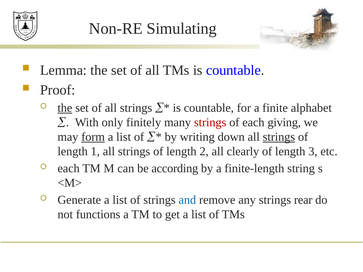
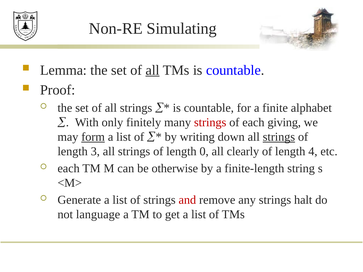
all underline: none -> present (153, 70)
the underline: present -> none (65, 108)
1: 1 -> 3 (95, 152)
2: 2 -> 0 (204, 152)
3: 3 -> 4 (313, 152)
according: according -> otherwise (175, 168)
and colour: blue -> red (187, 200)
rear: rear -> halt (303, 200)
functions: functions -> language (98, 214)
